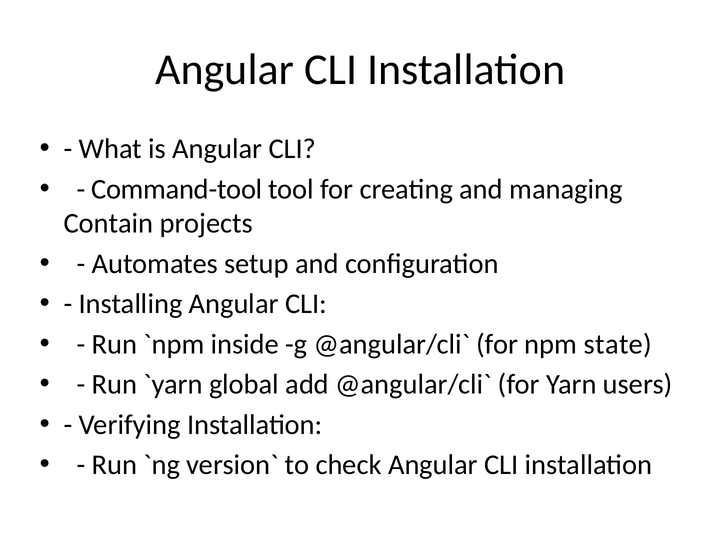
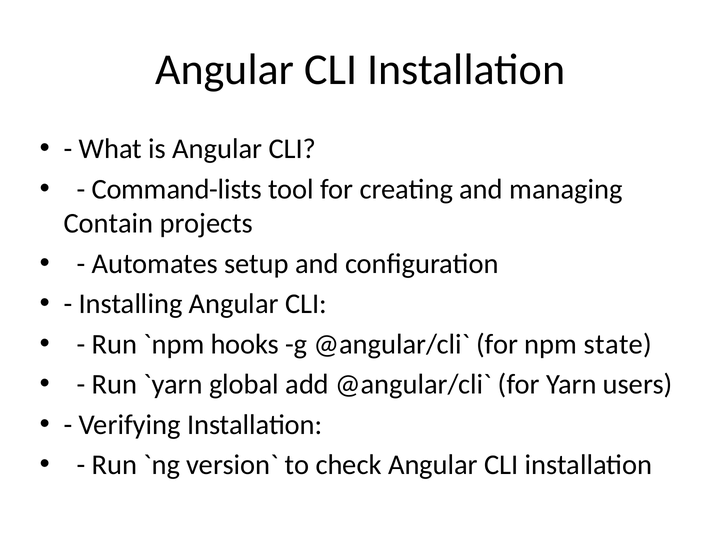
Command-tool: Command-tool -> Command-lists (177, 189)
inside: inside -> hooks (245, 344)
